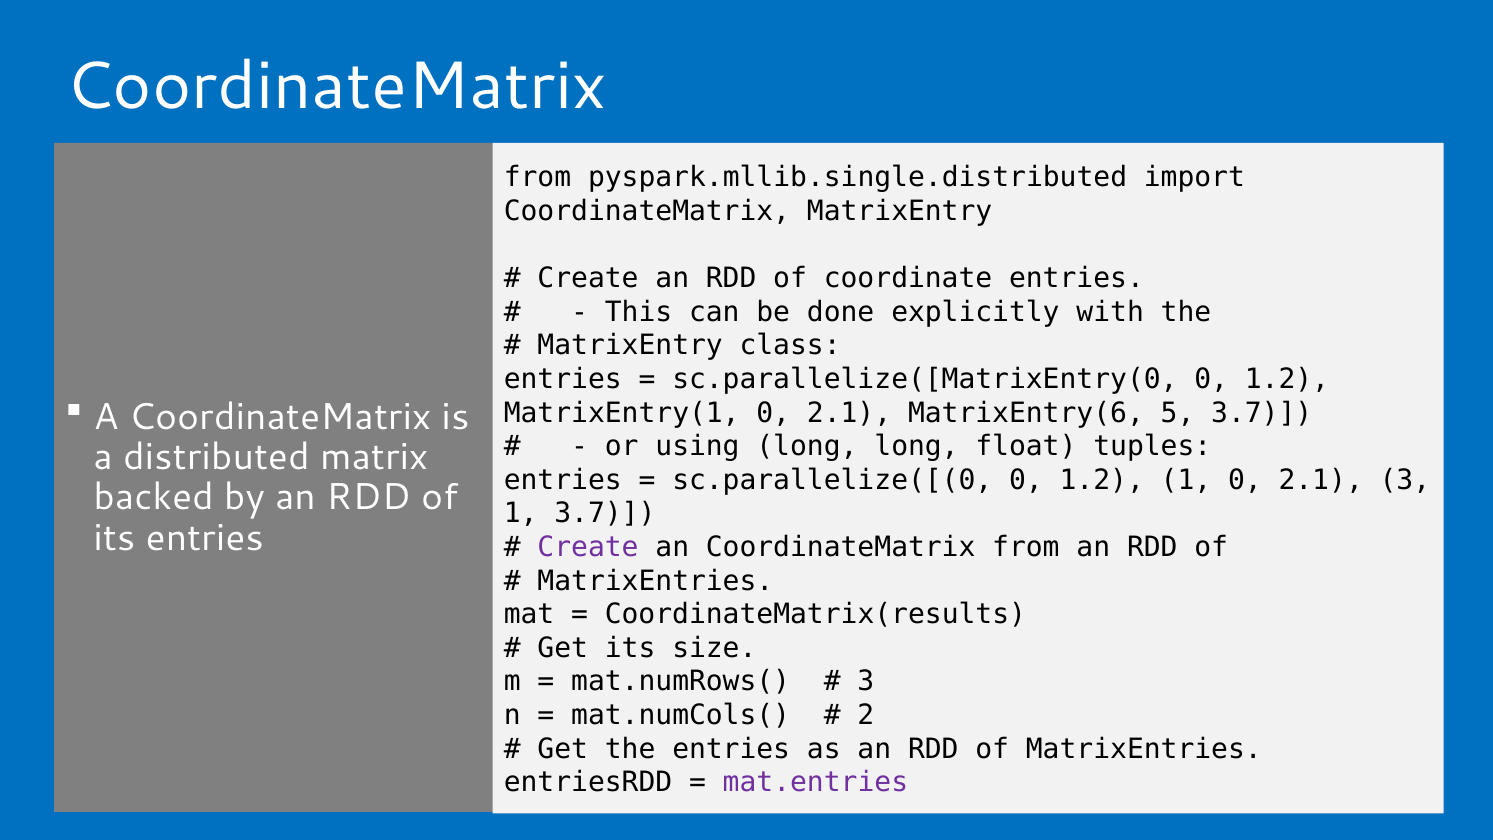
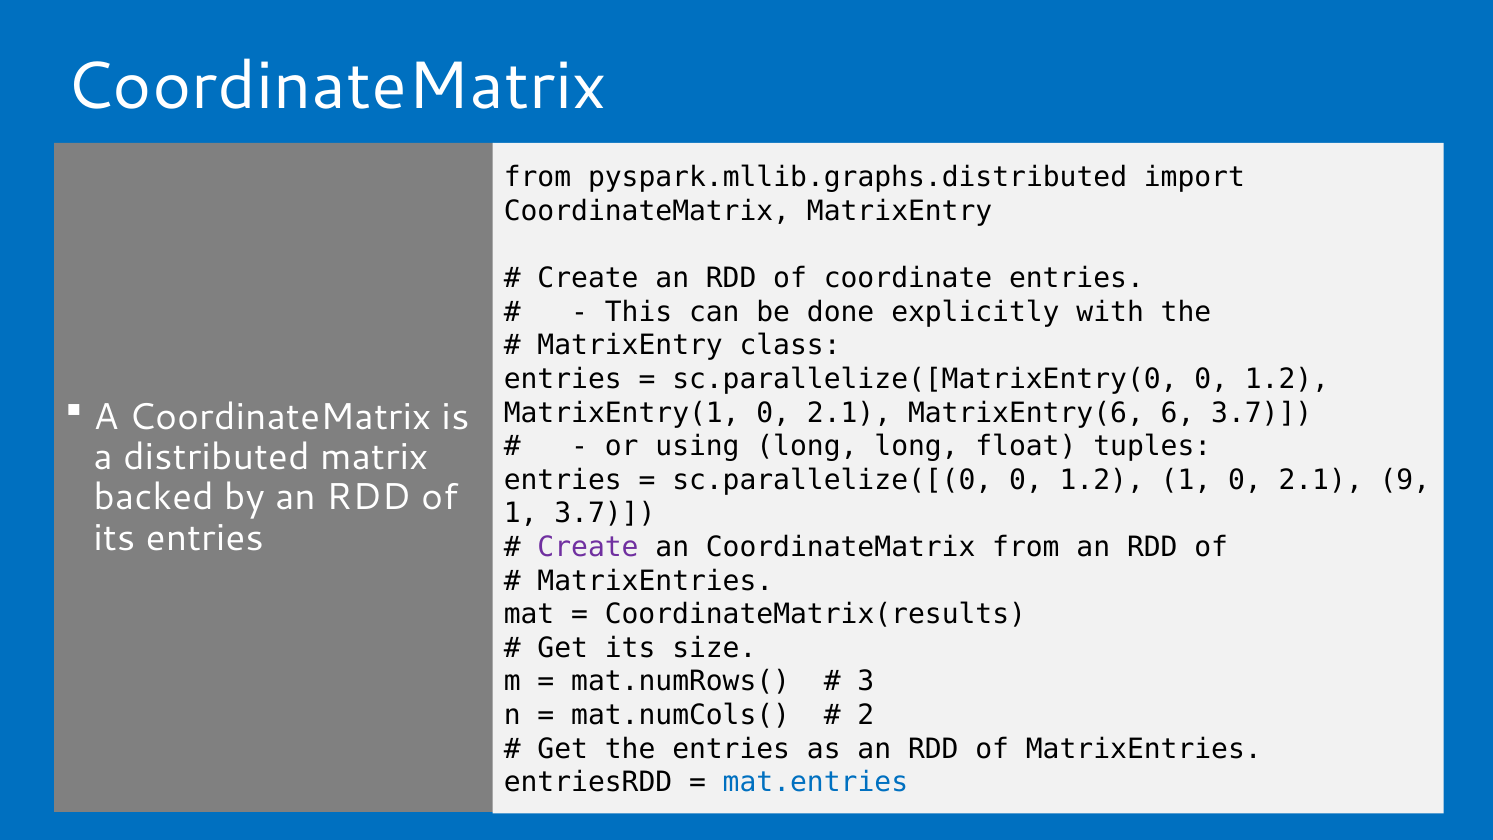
pyspark.mllib.single.distributed: pyspark.mllib.single.distributed -> pyspark.mllib.graphs.distributed (858, 178)
5: 5 -> 6 (1178, 413)
2.1 3: 3 -> 9 (1405, 480)
mat.entries colour: purple -> blue (815, 782)
